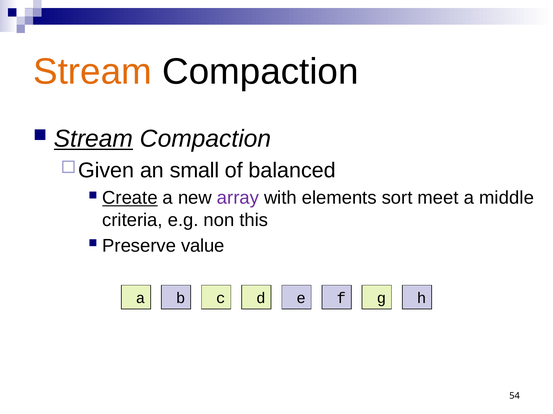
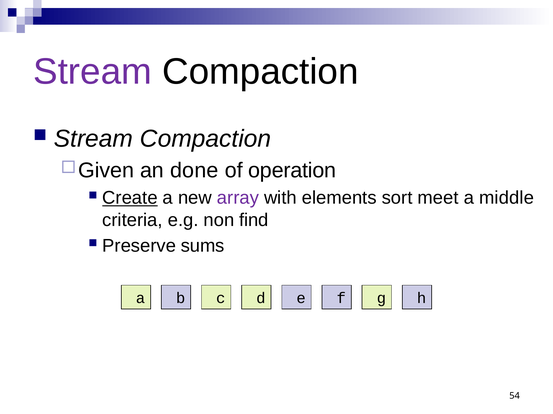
Stream colour: orange -> purple (93, 72)
Stream underline: present -> none (94, 139)
small: small -> done (194, 171)
balanced: balanced -> operation (292, 171)
this: this -> find (254, 220)
value: value -> sums (203, 246)
